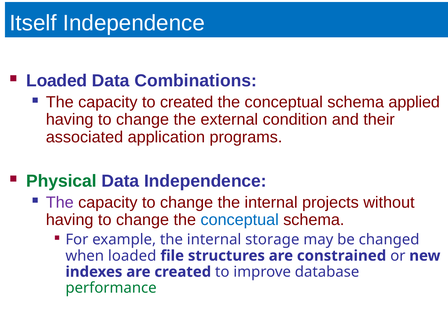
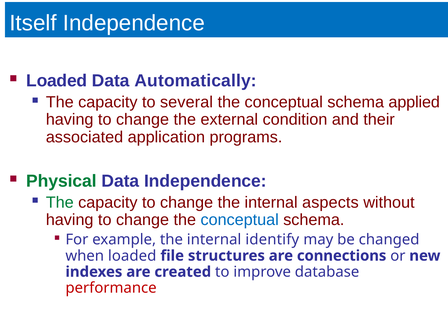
Combinations: Combinations -> Automatically (196, 81)
to created: created -> several (187, 102)
The colour: purple -> green (60, 202)
projects: projects -> aspects (330, 202)
storage: storage -> identify (272, 240)
constrained: constrained -> connections (342, 256)
performance colour: green -> red (111, 288)
